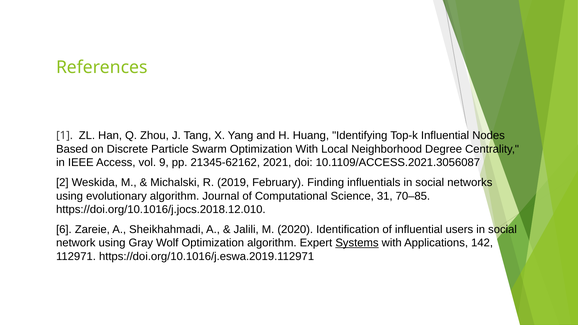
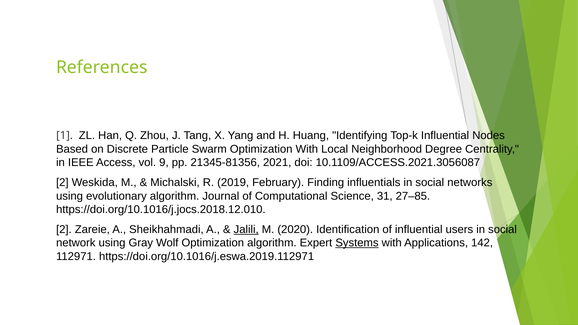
21345-62162: 21345-62162 -> 21345-81356 (225, 163)
70–85: 70–85 -> 27–85 (413, 196)
6: 6 -> 2 (64, 229)
Jalili underline: none -> present (246, 229)
